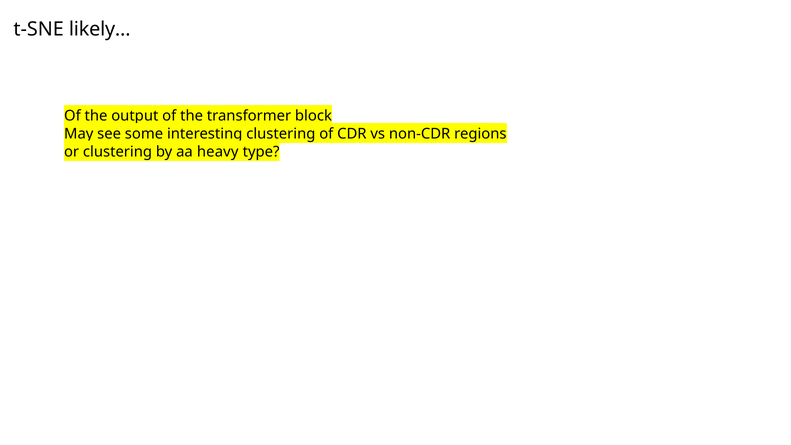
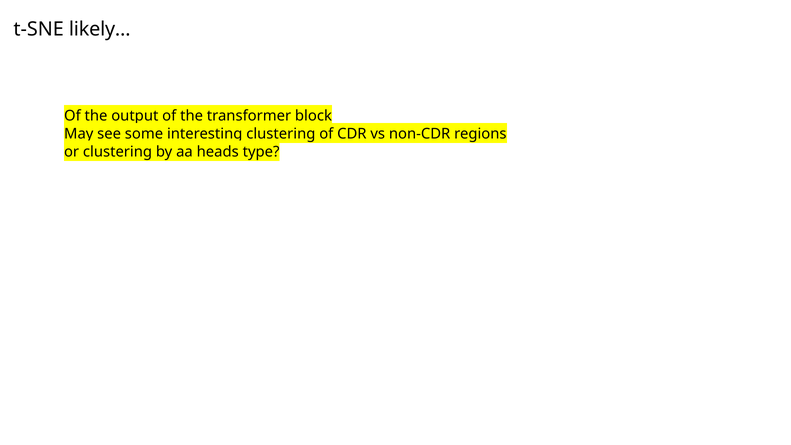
heavy: heavy -> heads (218, 152)
